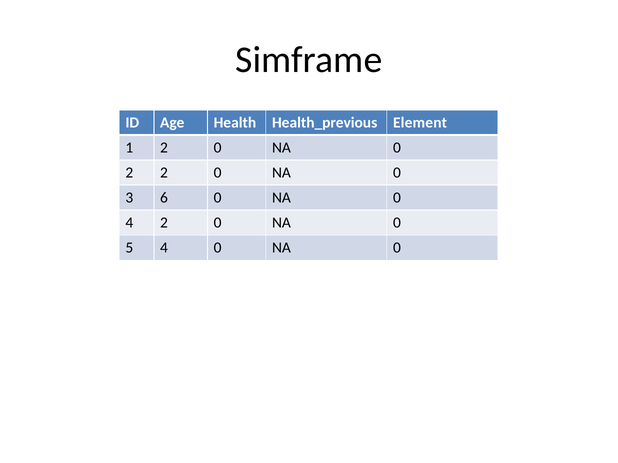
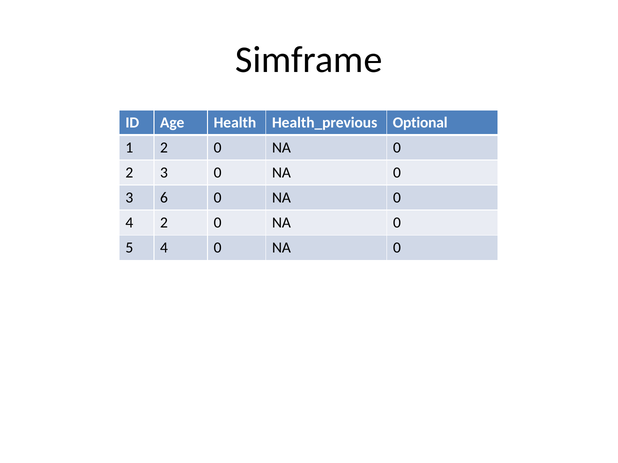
Element: Element -> Optional (420, 123)
2 2: 2 -> 3 (164, 173)
